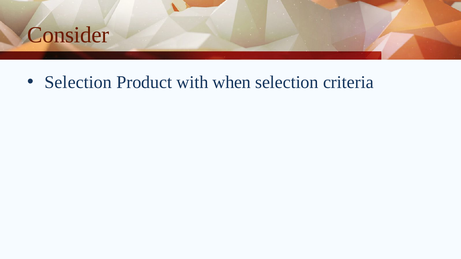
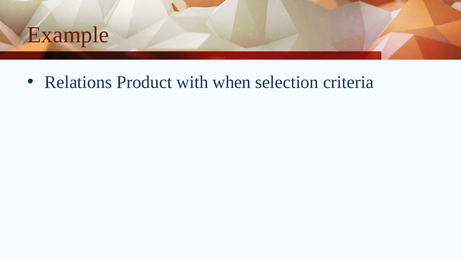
Consider: Consider -> Example (68, 35)
Selection: Selection -> Relations (78, 82)
